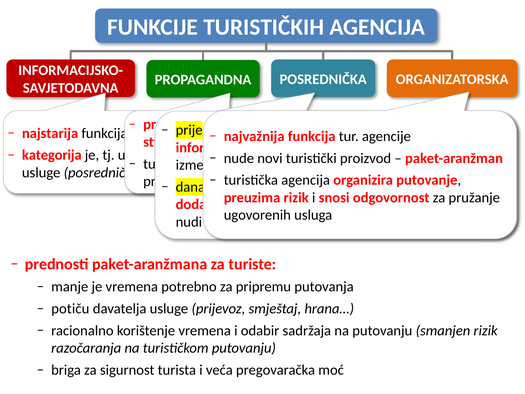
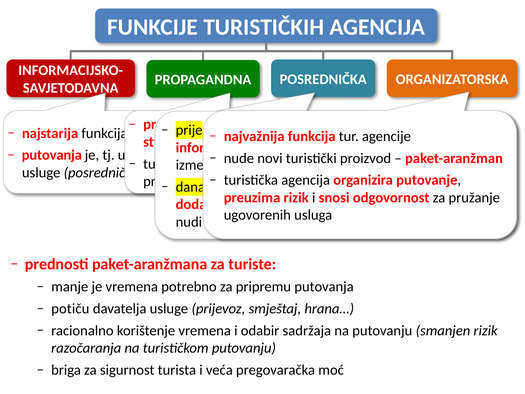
kategorija: kategorija -> putovanja (52, 155)
